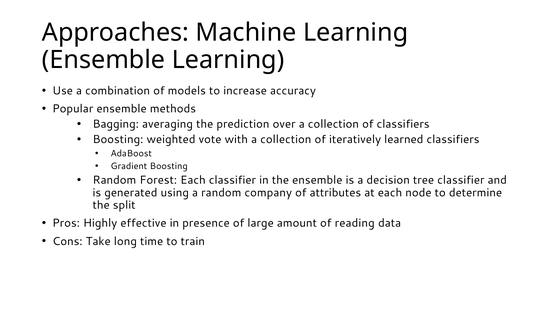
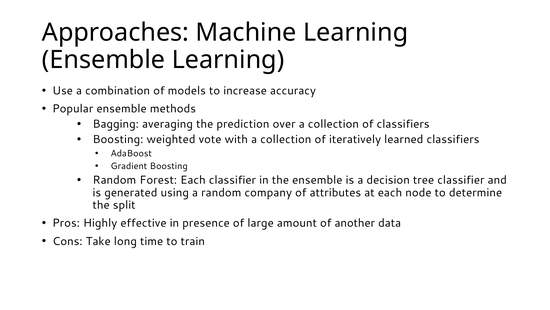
reading: reading -> another (355, 223)
